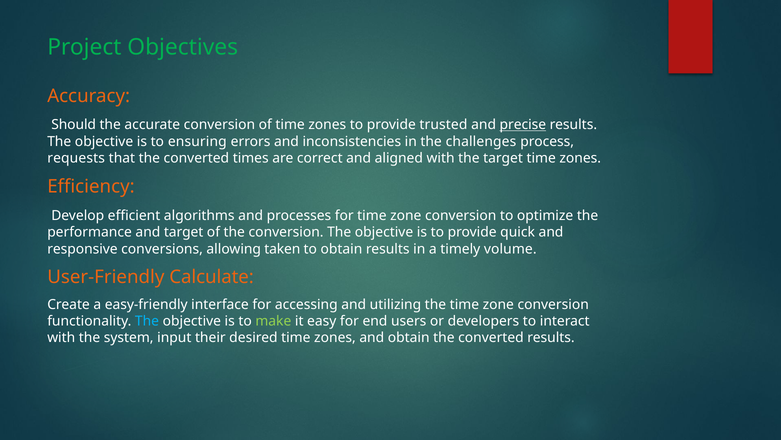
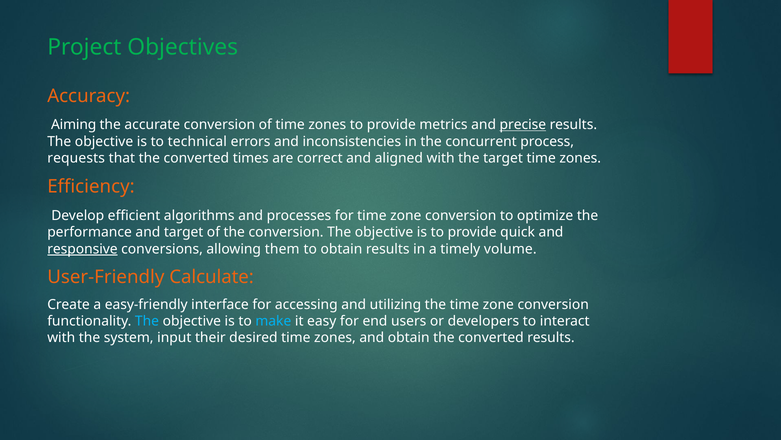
Should: Should -> Aiming (74, 125)
trusted: trusted -> metrics (444, 125)
ensuring: ensuring -> technical (197, 142)
challenges: challenges -> concurrent (481, 142)
responsive underline: none -> present (82, 249)
taken: taken -> them (282, 249)
make colour: light green -> light blue (273, 321)
